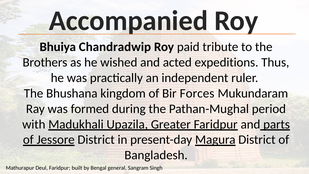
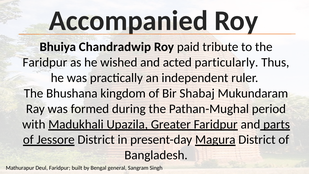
Brothers: Brothers -> Faridpur (45, 62)
expeditions: expeditions -> particularly (226, 62)
Forces: Forces -> Shabaj (197, 93)
